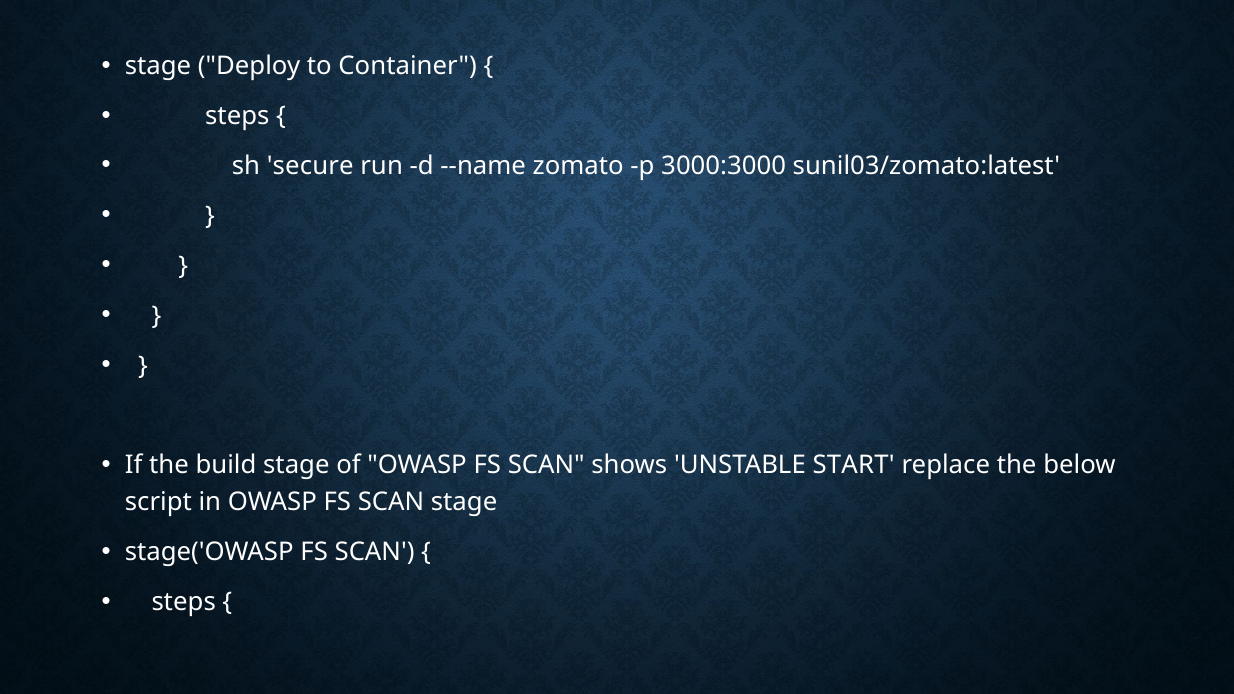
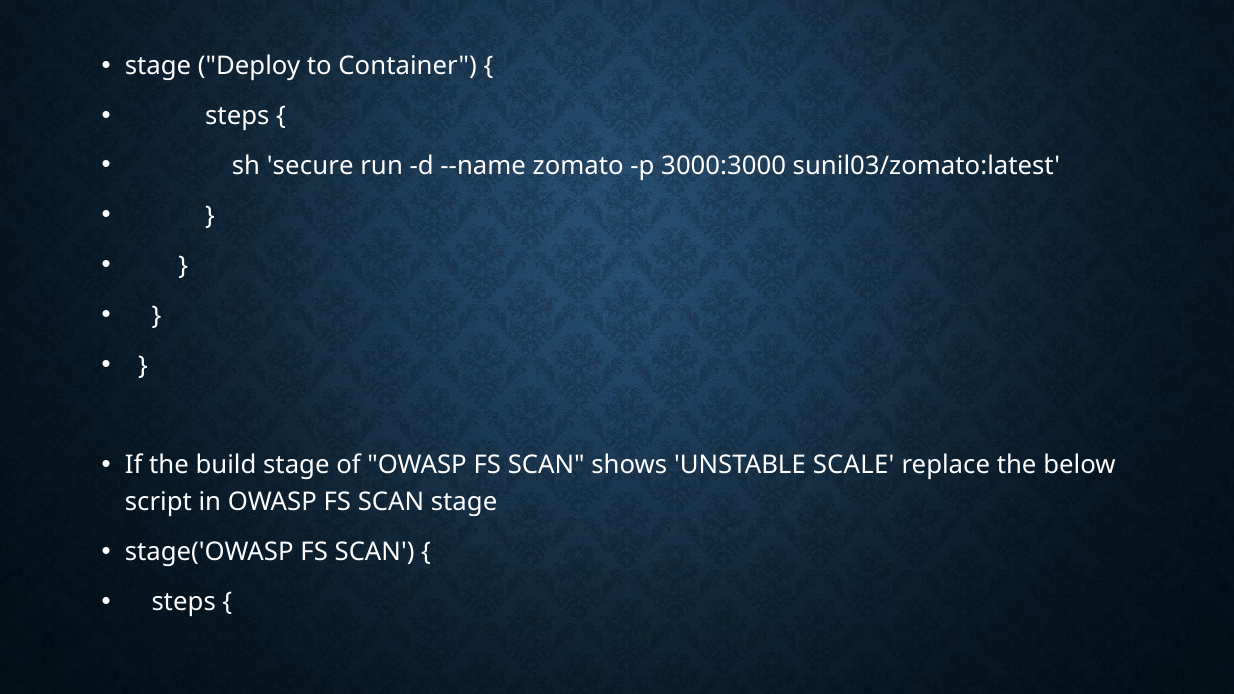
START: START -> SCALE (854, 465)
